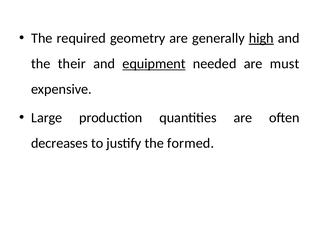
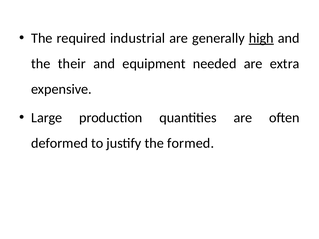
geometry: geometry -> industrial (138, 38)
equipment underline: present -> none (154, 64)
must: must -> extra (285, 64)
decreases: decreases -> deformed (60, 143)
